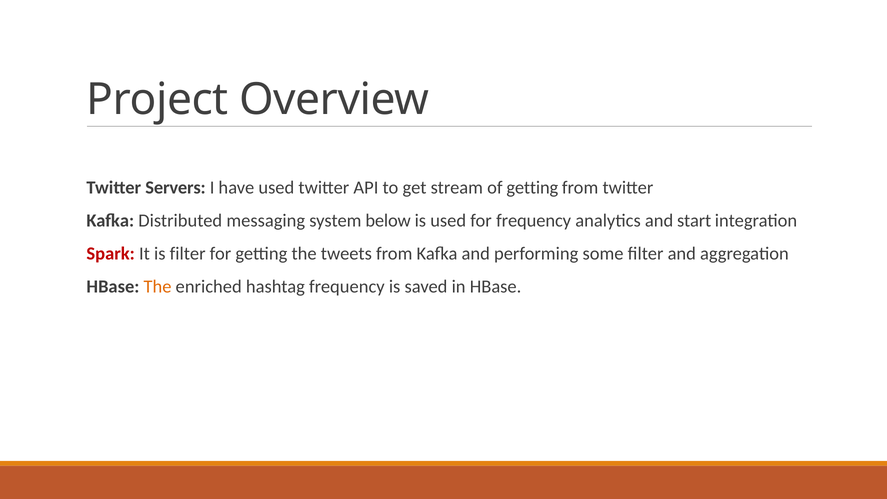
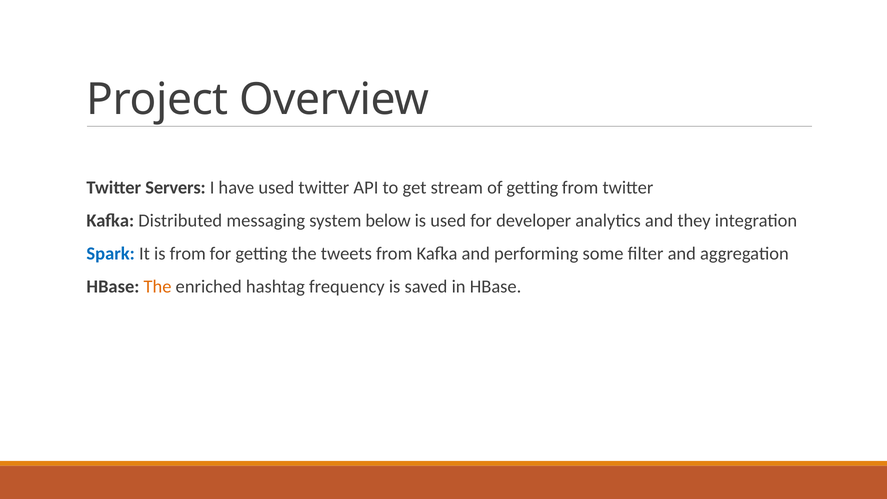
for frequency: frequency -> developer (534, 221)
start: start -> they (694, 221)
Spark colour: red -> blue (111, 253)
is filter: filter -> from (188, 253)
